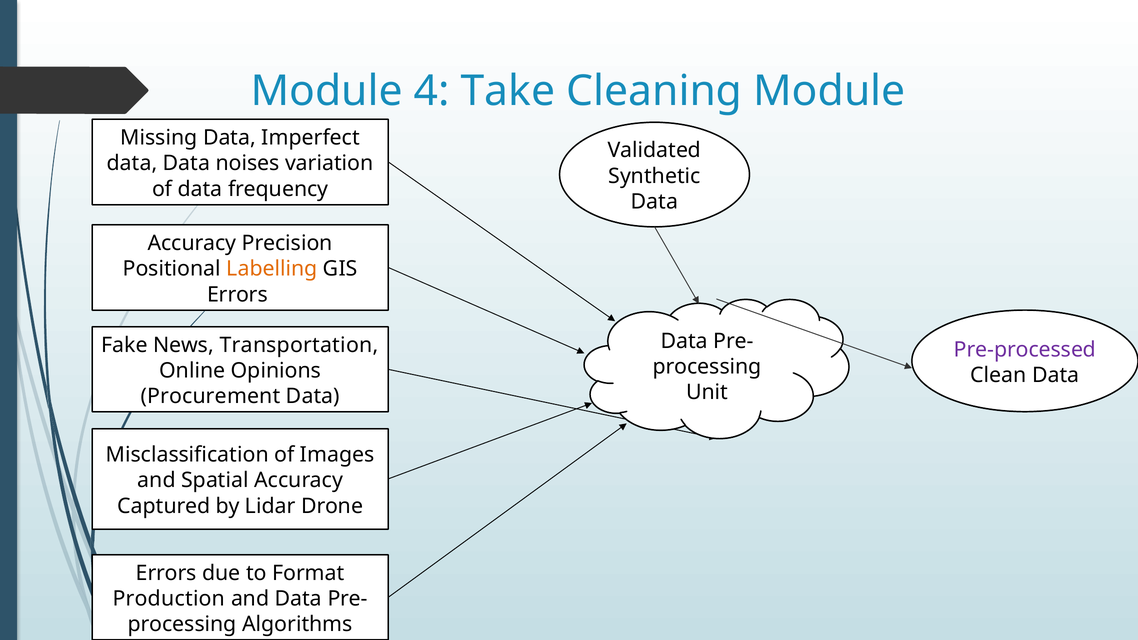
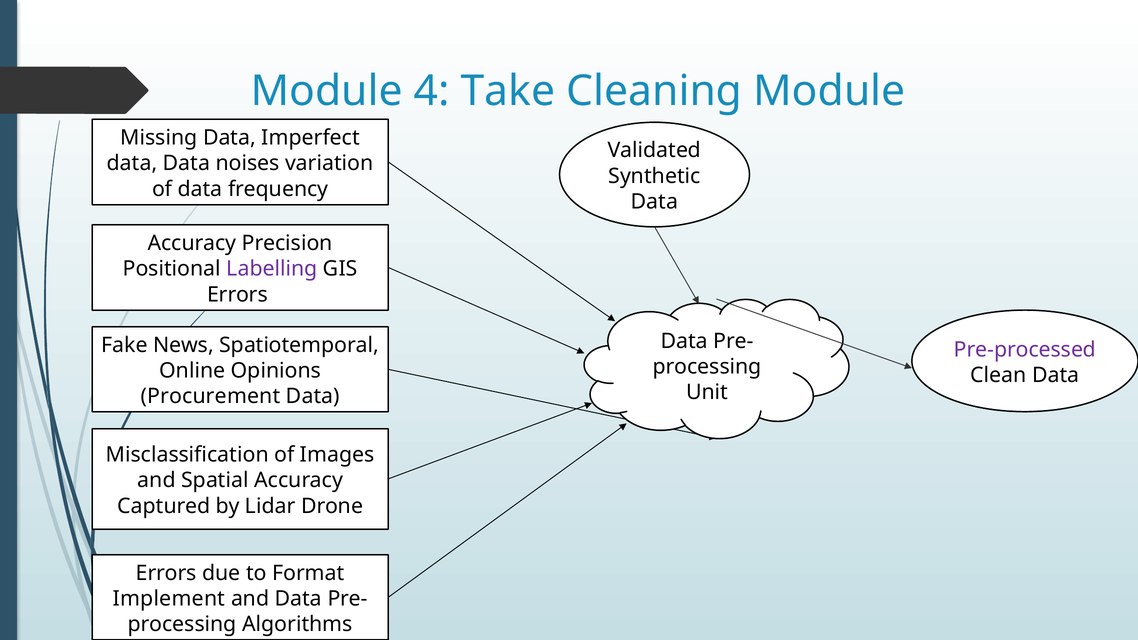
Labelling colour: orange -> purple (272, 269)
Transportation: Transportation -> Spatiotemporal (299, 345)
Production: Production -> Implement (169, 599)
